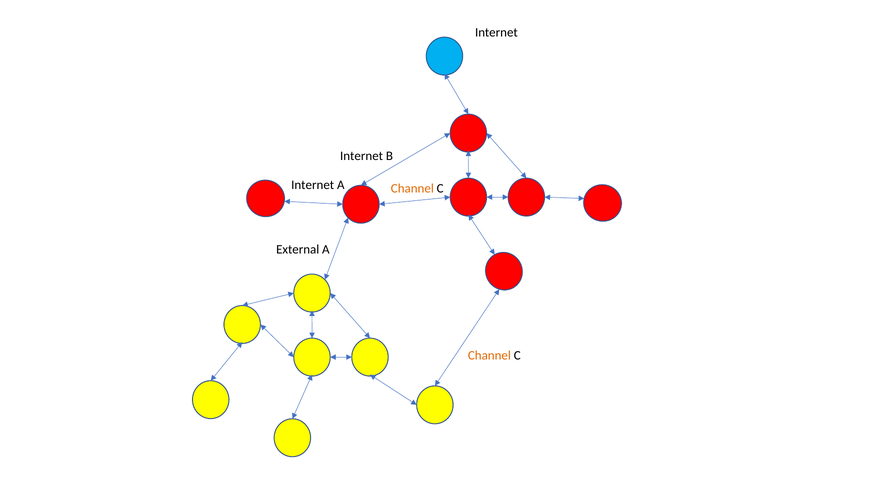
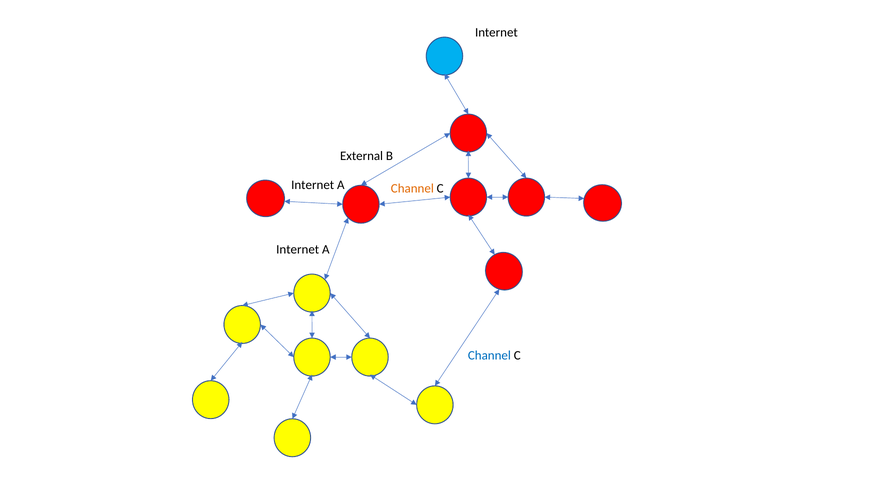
Internet: Internet -> External (362, 156)
External: External -> Internet (298, 249)
Channel colour: orange -> blue (489, 355)
